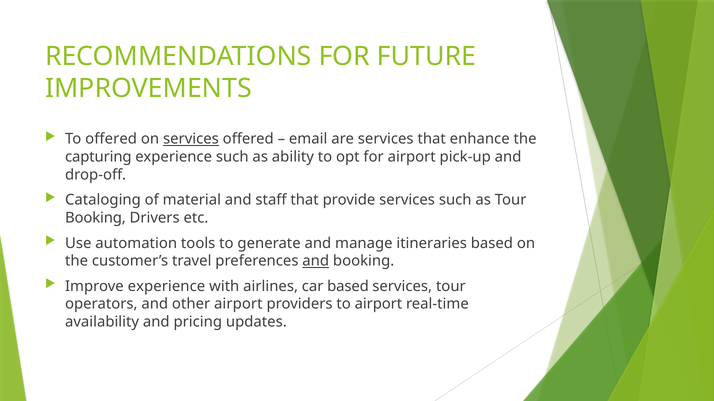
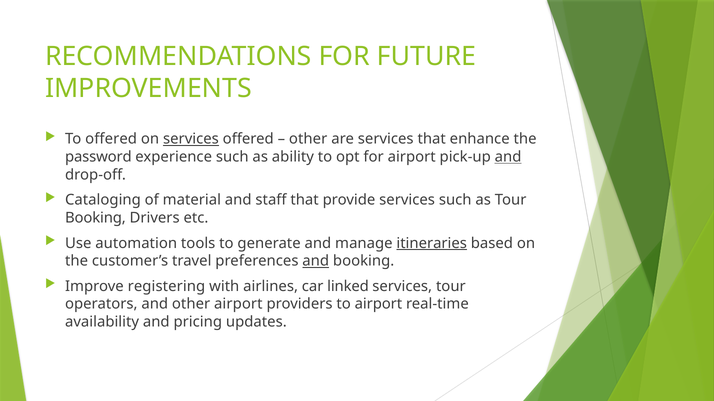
email: email -> other (308, 139)
capturing: capturing -> password (98, 157)
and underline: none -> present (508, 157)
itineraries underline: none -> present (432, 243)
Improve experience: experience -> registering (166, 287)
car based: based -> linked (348, 287)
